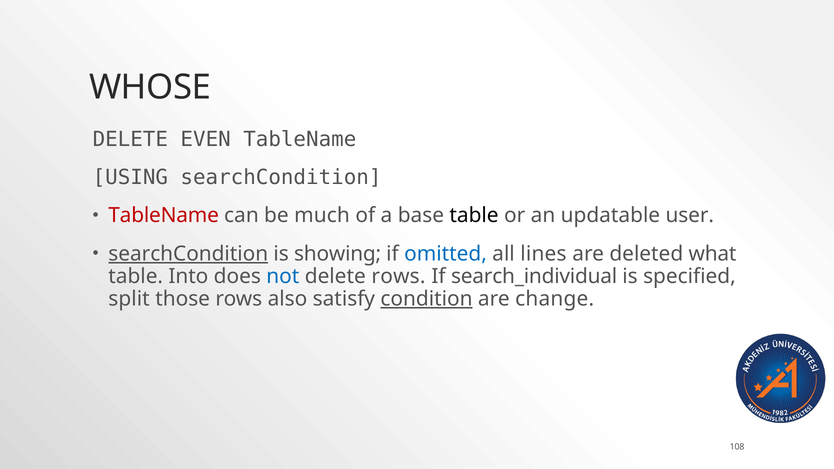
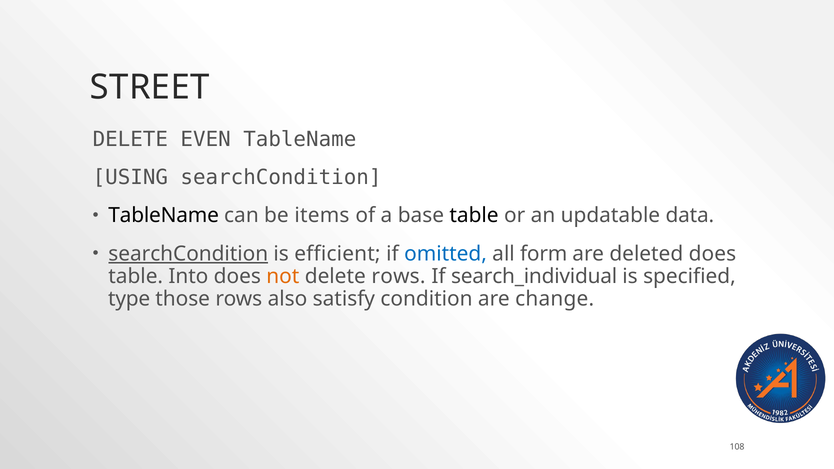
WHOSE: WHOSE -> STREET (150, 87)
TableName colour: red -> black (164, 216)
much: much -> items (322, 216)
user: user -> data (690, 216)
showing: showing -> efficient (337, 254)
lines: lines -> form (544, 254)
deleted what: what -> does (712, 254)
not colour: blue -> orange (283, 276)
split: split -> type (129, 299)
condition underline: present -> none (426, 299)
